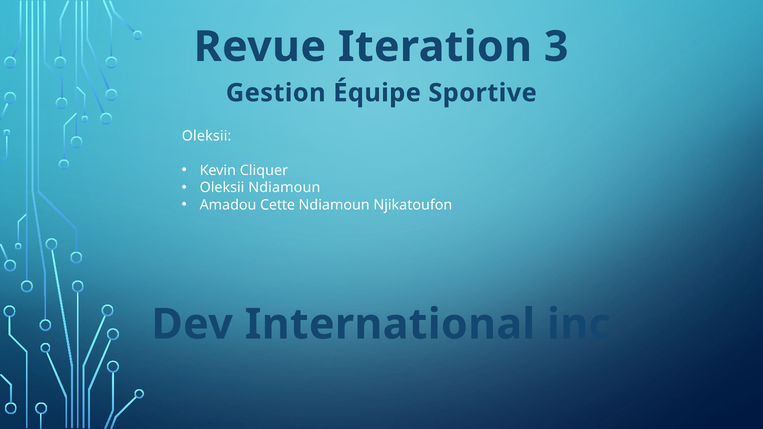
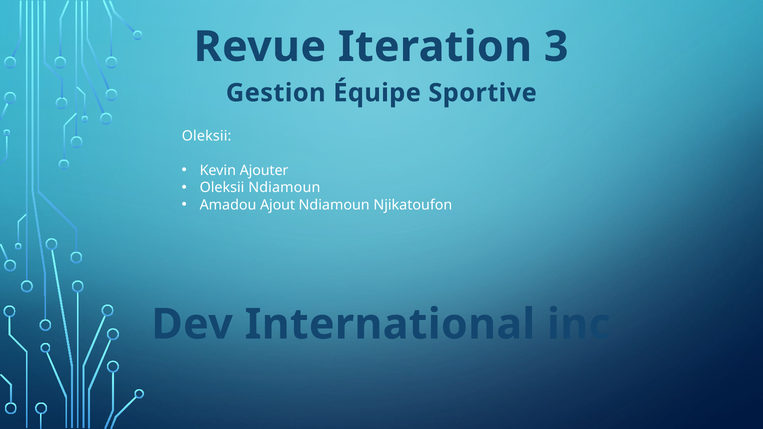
Cliquer: Cliquer -> Ajouter (264, 171)
Cette: Cette -> Ajout (278, 205)
